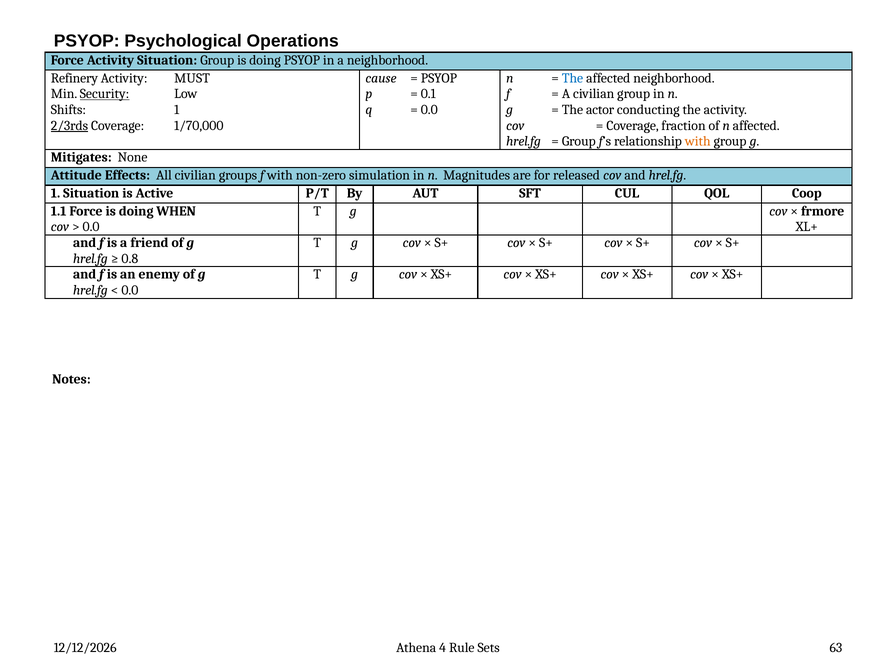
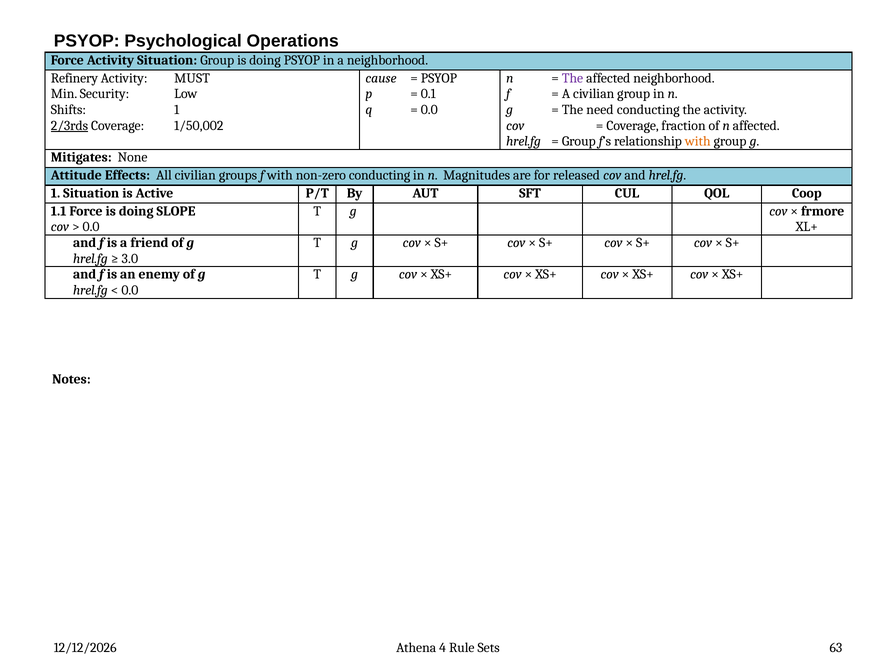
The colour: blue -> purple (573, 78)
Security underline: present -> none (105, 94)
actor: actor -> need (600, 110)
1/70,000: 1/70,000 -> 1/50,002 (199, 126)
non-zero simulation: simulation -> conducting (380, 175)
WHEN: WHEN -> SLOPE (176, 211)
0.8: 0.8 -> 3.0 (130, 259)
